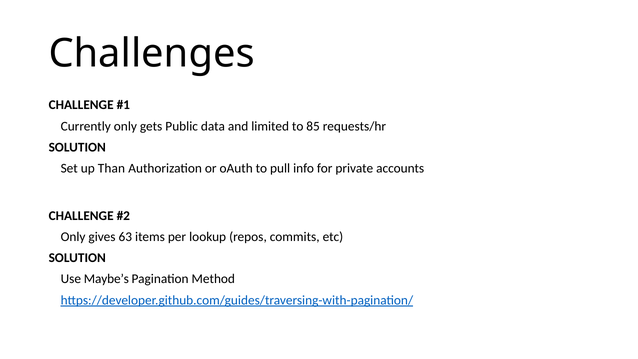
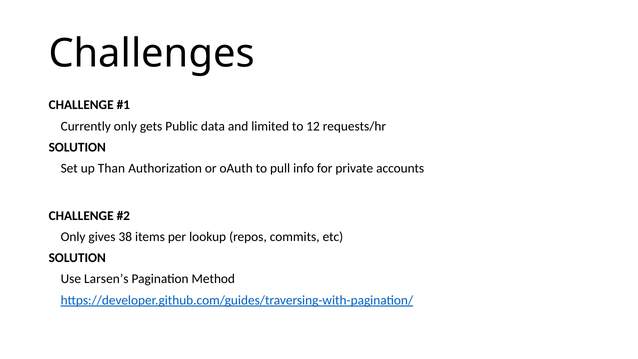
85: 85 -> 12 (313, 126)
63: 63 -> 38 (125, 237)
Maybe’s: Maybe’s -> Larsen’s (106, 279)
